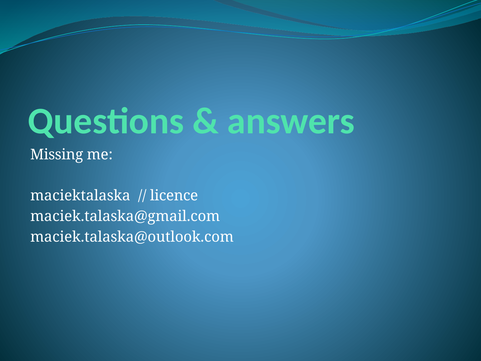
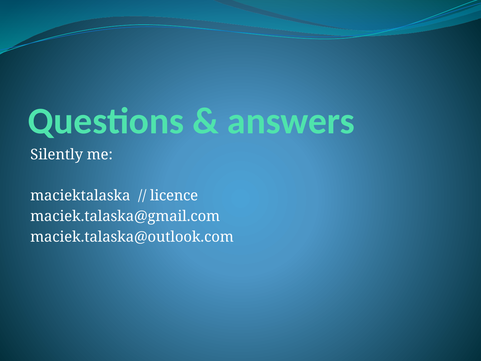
Missing: Missing -> Silently (57, 154)
